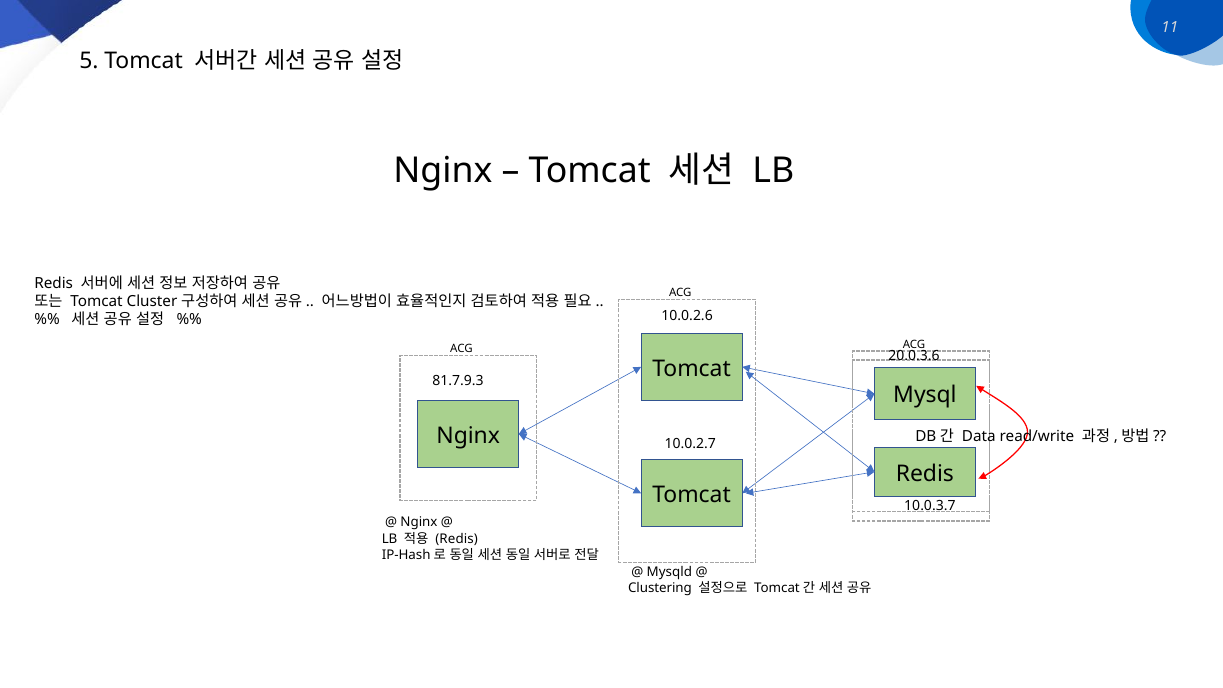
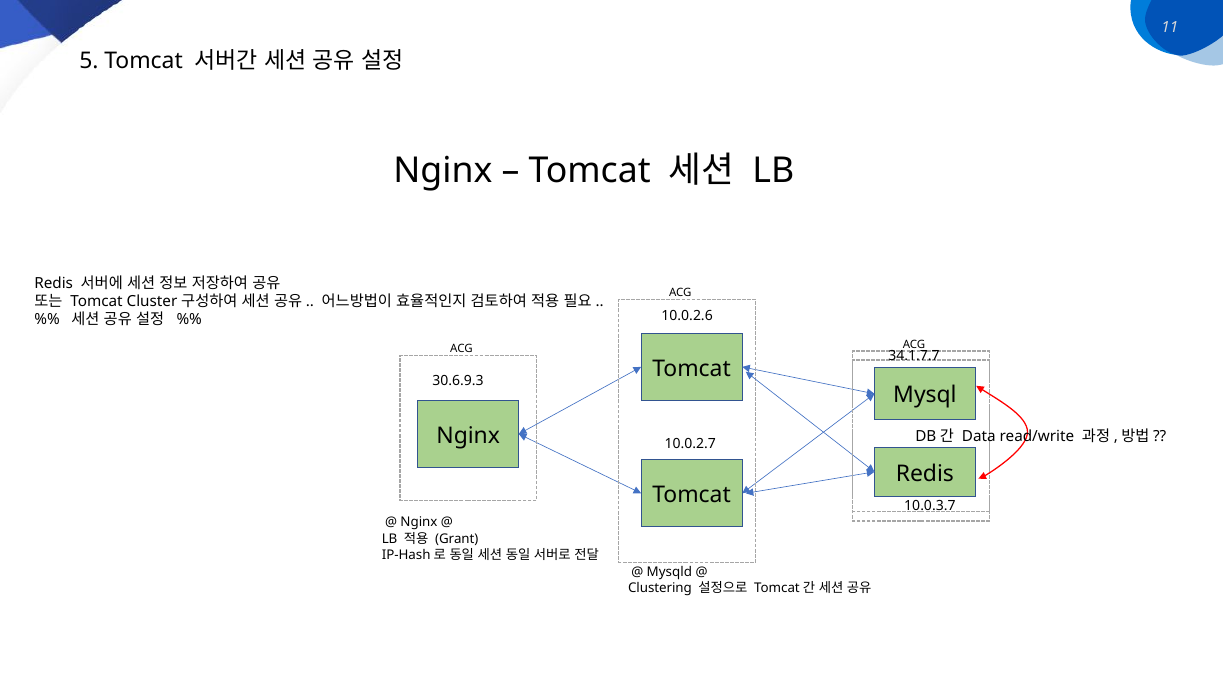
20.0.3.6: 20.0.3.6 -> 34.1.7.7 (914, 356)
81.7.9.3: 81.7.9.3 -> 30.6.9.3 (458, 381)
Redis: Redis -> Grant (457, 539)
